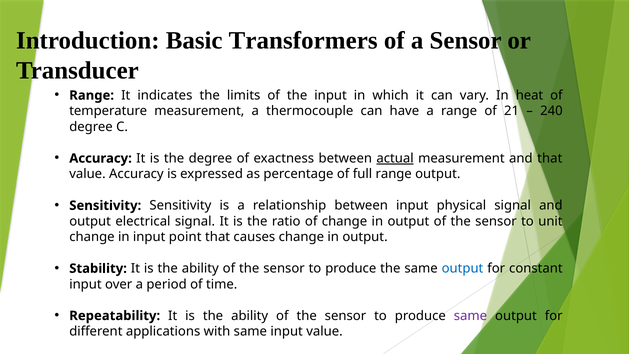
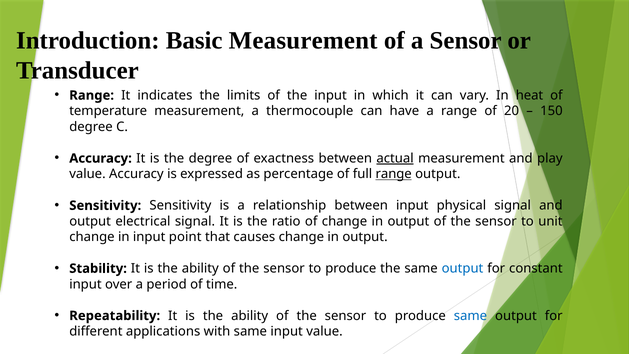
Basic Transformers: Transformers -> Measurement (303, 41)
21: 21 -> 20 (512, 111)
240: 240 -> 150 (551, 111)
and that: that -> play (550, 158)
range underline: none -> present (394, 174)
same colour: purple -> blue (470, 316)
